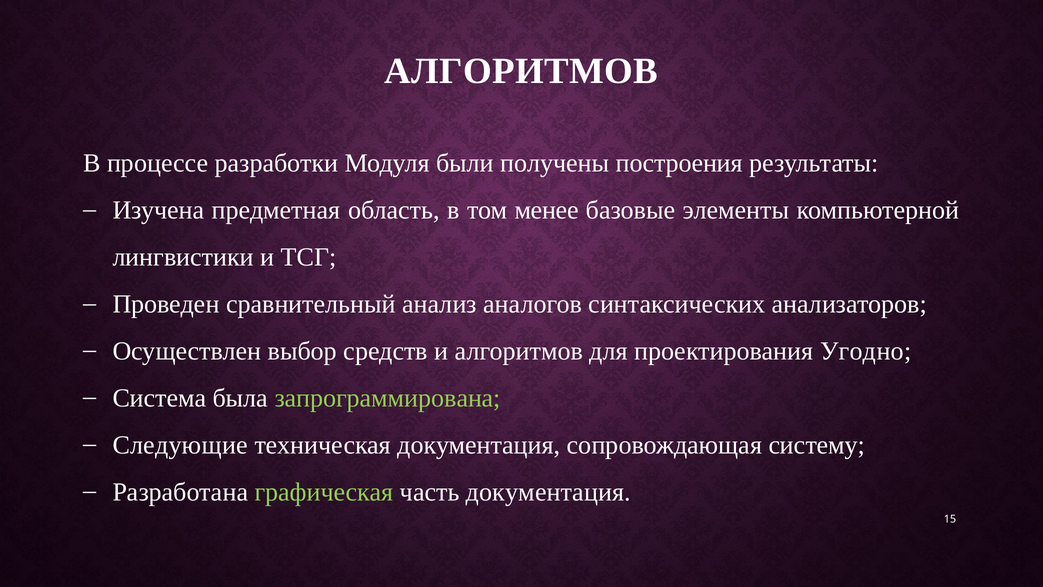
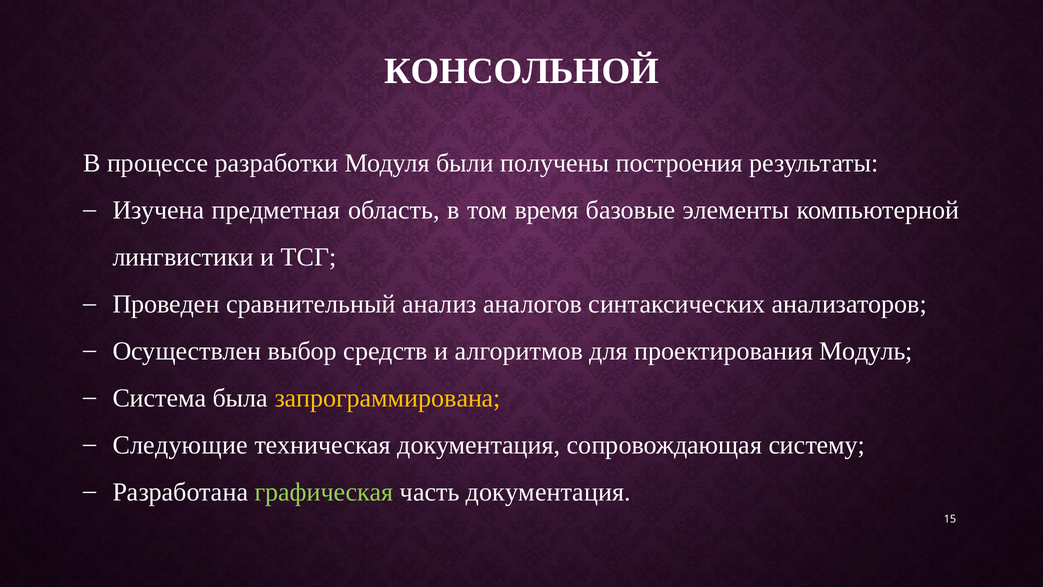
АЛГОРИТМОВ: АЛГОРИТМОВ -> КОНСОЛЬНОЙ (522, 71)
менее: менее -> время (547, 210)
Угодно: Угодно -> Модуль (866, 351)
запрограммирована colour: light green -> yellow (388, 398)
